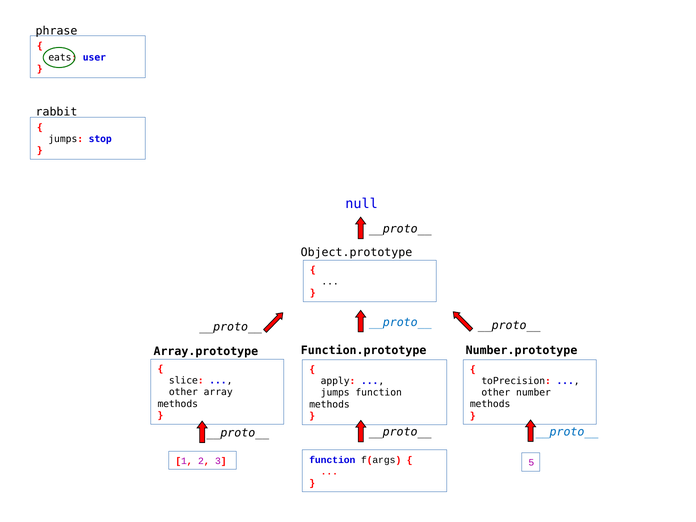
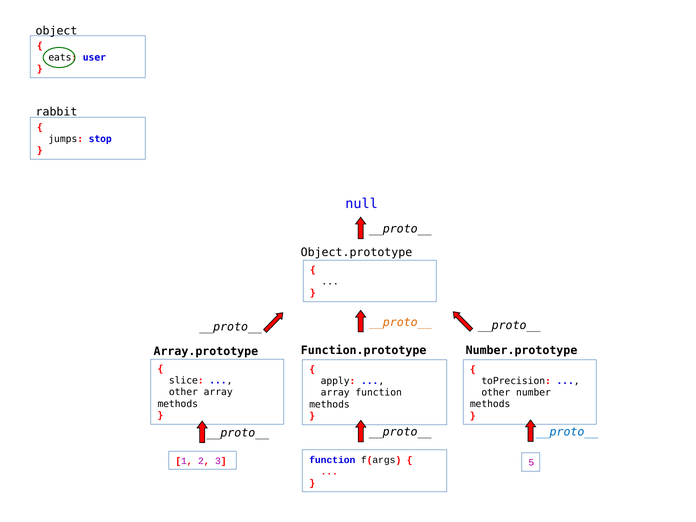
phrase: phrase -> object (57, 31)
__proto__ colour: blue -> orange (400, 322)
jumps: jumps -> array (335, 393)
